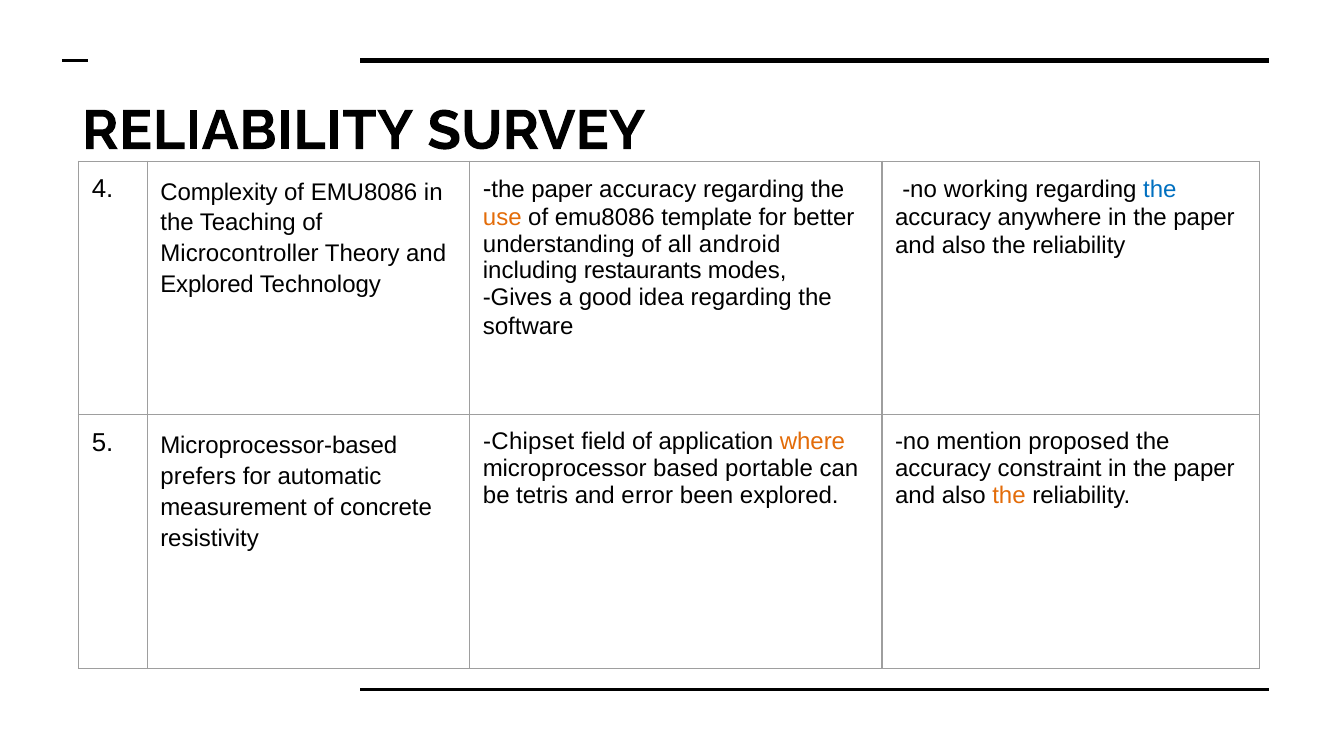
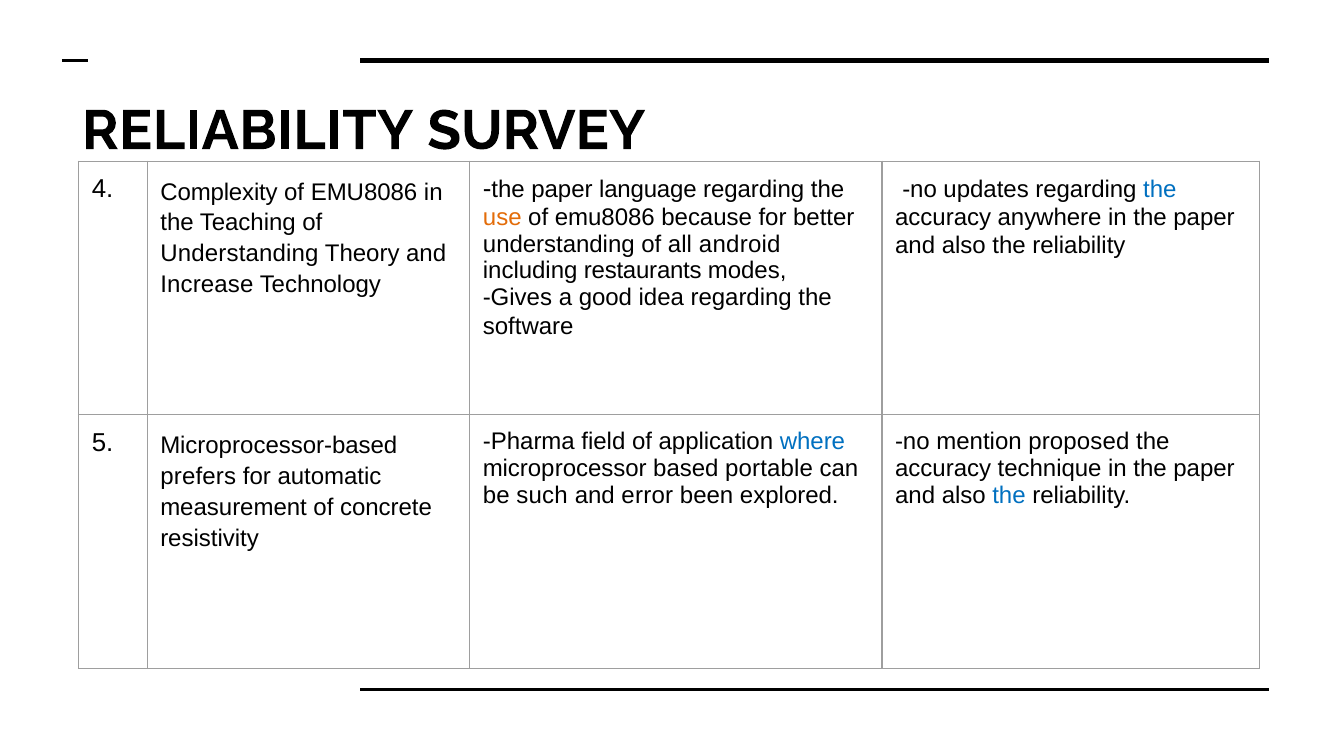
paper accuracy: accuracy -> language (648, 190)
working: working -> updates (986, 190)
template: template -> because (707, 217)
Microcontroller: Microcontroller -> Understanding (239, 254)
Explored: Explored -> Increase (207, 285)
Chipset: Chipset -> Pharma (529, 442)
where colour: orange -> blue (812, 442)
constraint: constraint -> technique (1050, 469)
tetris: tetris -> such (542, 496)
the colour: orange -> blue (1009, 496)
